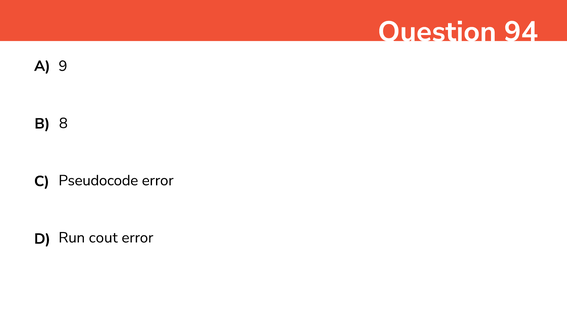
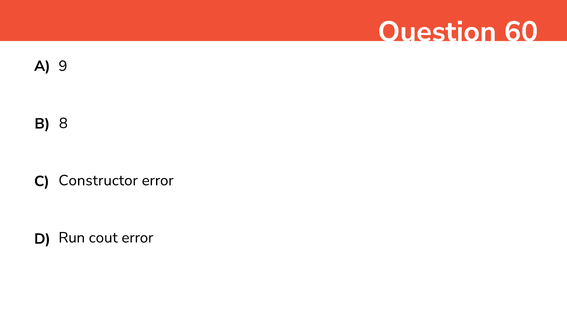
94: 94 -> 60 (521, 32)
Pseudocode: Pseudocode -> Constructor (98, 180)
